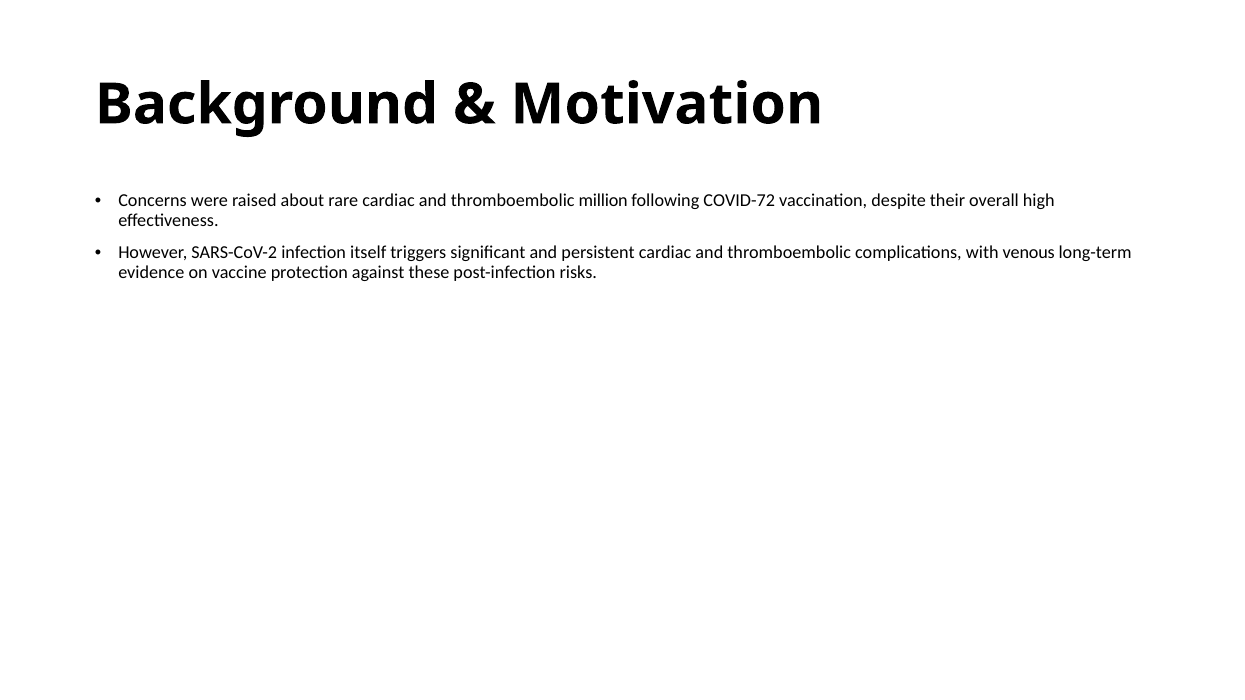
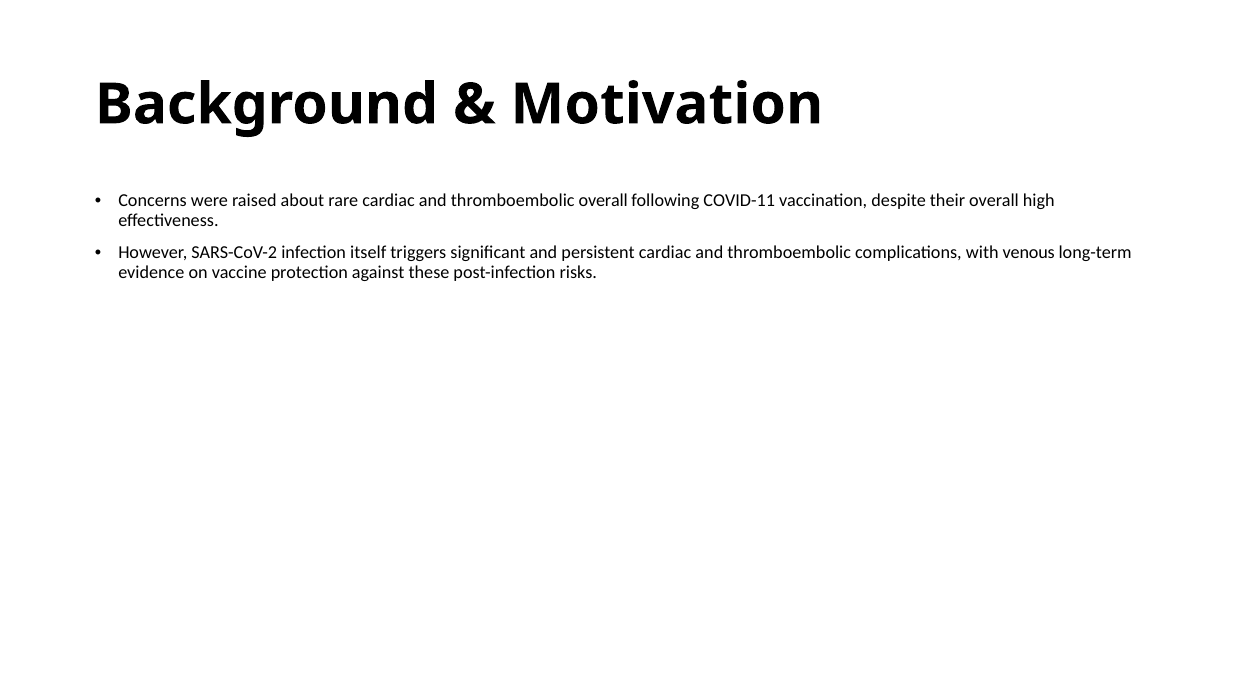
thromboembolic million: million -> overall (603, 201)
COVID-72: COVID-72 -> COVID-11 (739, 201)
